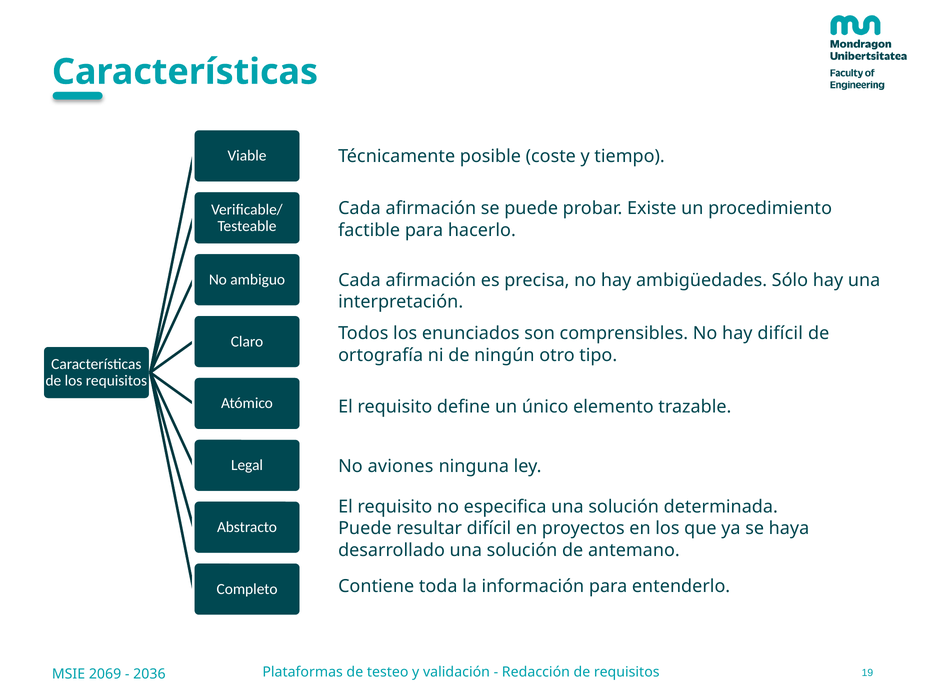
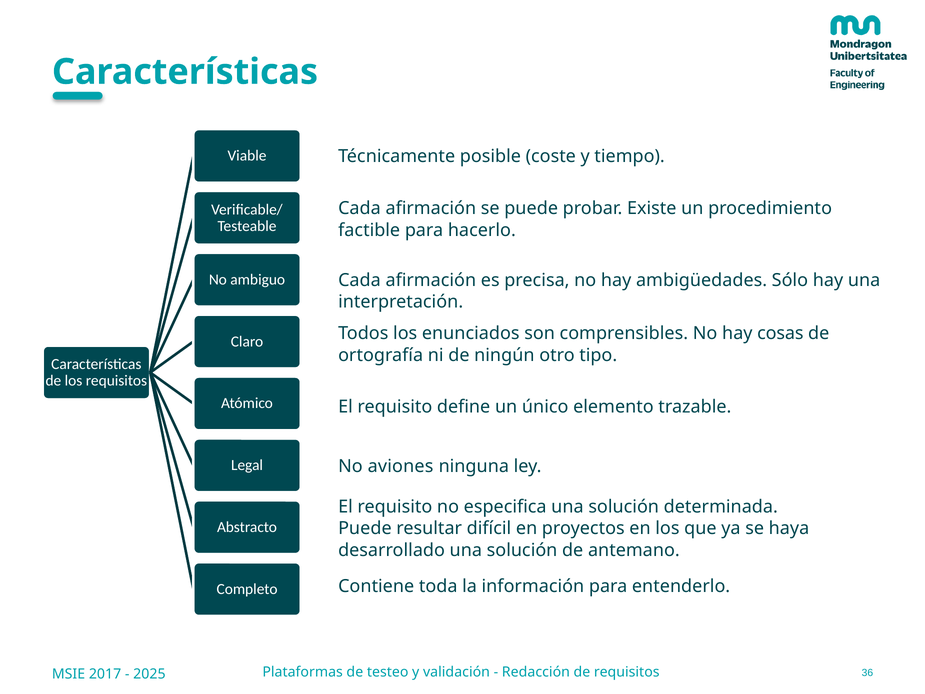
hay difícil: difícil -> cosas (780, 333)
19: 19 -> 36 (867, 673)
2069: 2069 -> 2017 (105, 674)
2036: 2036 -> 2025 (149, 674)
